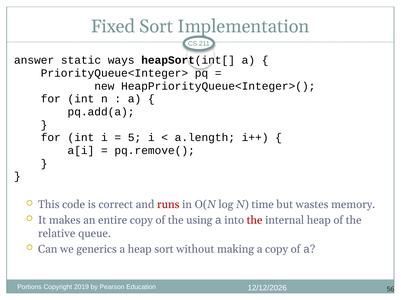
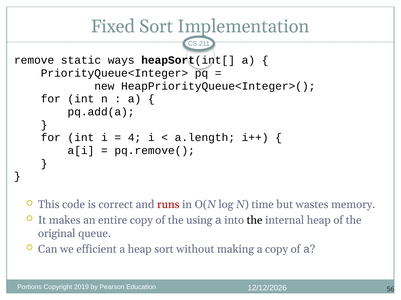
answer: answer -> remove (34, 60)
5: 5 -> 4 (135, 138)
the colour: red -> black (255, 221)
relative: relative -> original (57, 234)
generics: generics -> efficient (97, 250)
